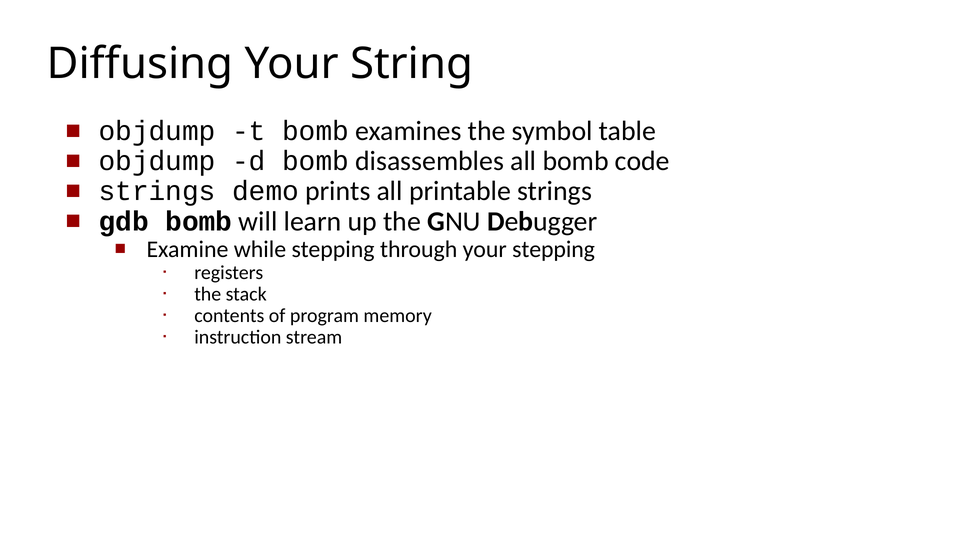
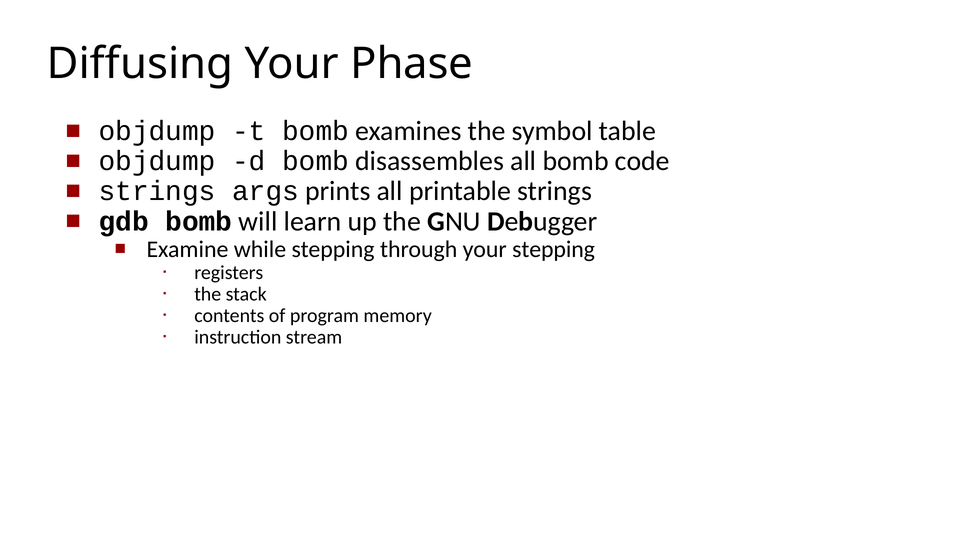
String: String -> Phase (412, 64)
demo: demo -> args (266, 191)
